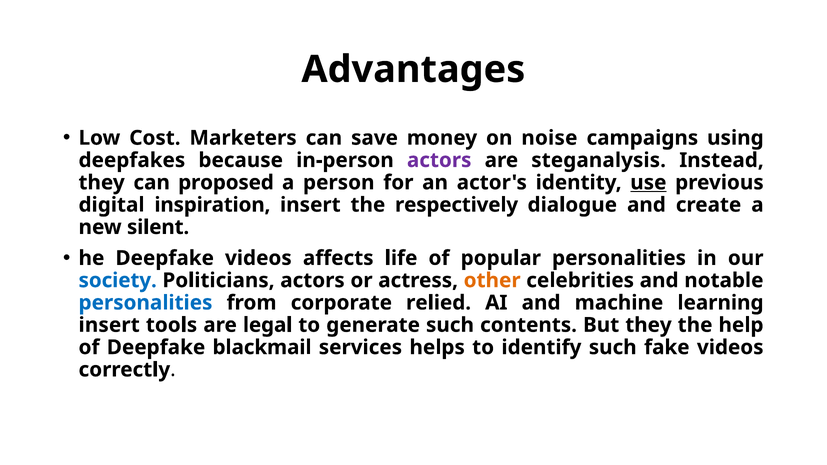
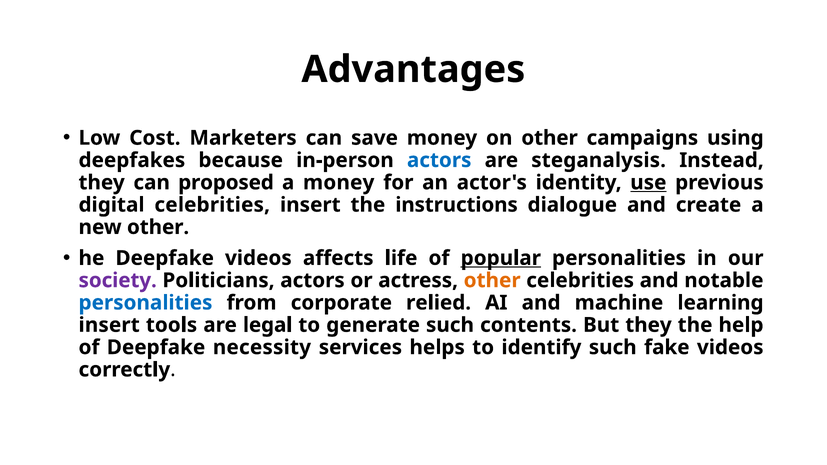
on noise: noise -> other (550, 138)
actors colour: purple -> blue (439, 160)
a person: person -> money (339, 183)
digital inspiration: inspiration -> celebrities (212, 205)
respectively: respectively -> instructions (457, 205)
new silent: silent -> other (158, 227)
popular underline: none -> present (501, 258)
society colour: blue -> purple (118, 281)
blackmail: blackmail -> necessity (262, 347)
